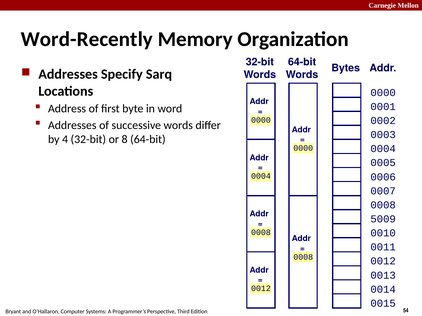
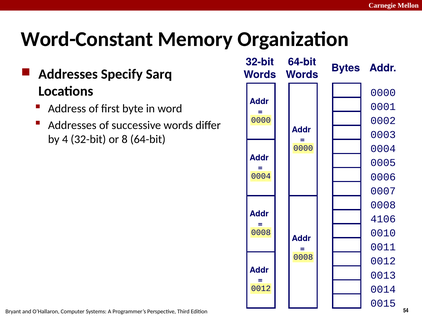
Word-Recently: Word-Recently -> Word-Constant (87, 39)
5009: 5009 -> 4106 (383, 219)
